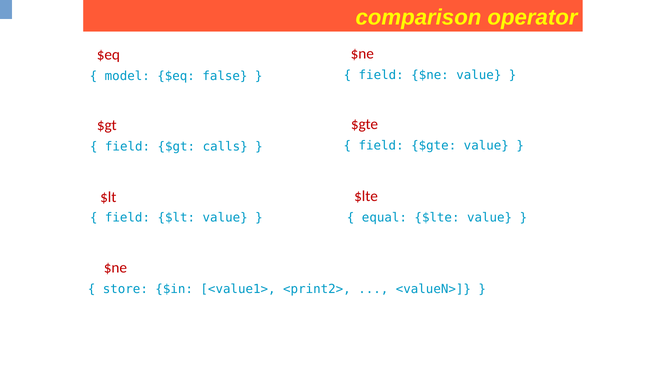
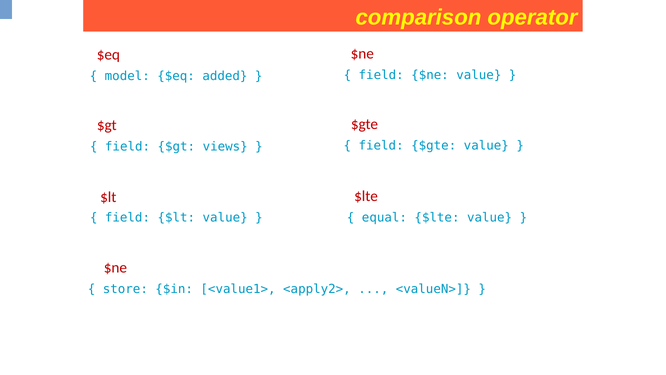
false: false -> added (225, 76)
calls: calls -> views (225, 146)
<print2>: <print2> -> <apply2> (317, 289)
